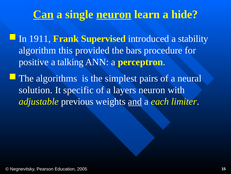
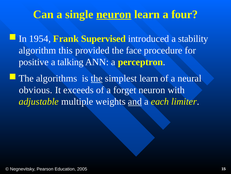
Can underline: present -> none (43, 14)
hide: hide -> four (185, 14)
1911: 1911 -> 1954 (40, 39)
bars: bars -> face (134, 50)
the underline: none -> present (97, 78)
simplest pairs: pairs -> learn (149, 78)
solution: solution -> obvious (36, 90)
specific: specific -> exceeds (78, 90)
layers: layers -> forget (125, 90)
previous: previous -> multiple (77, 101)
